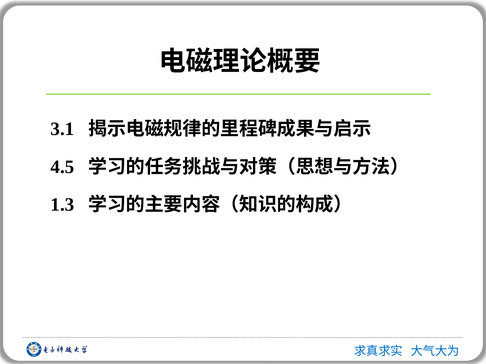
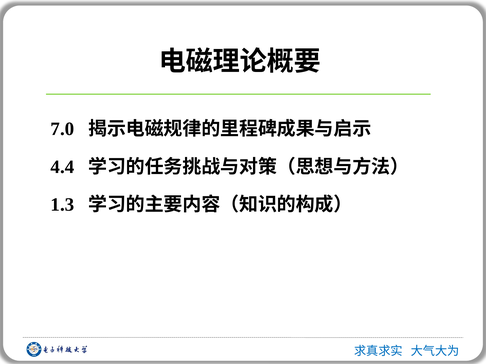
3.1: 3.1 -> 7.0 (62, 129)
4.5: 4.5 -> 4.4 (62, 167)
